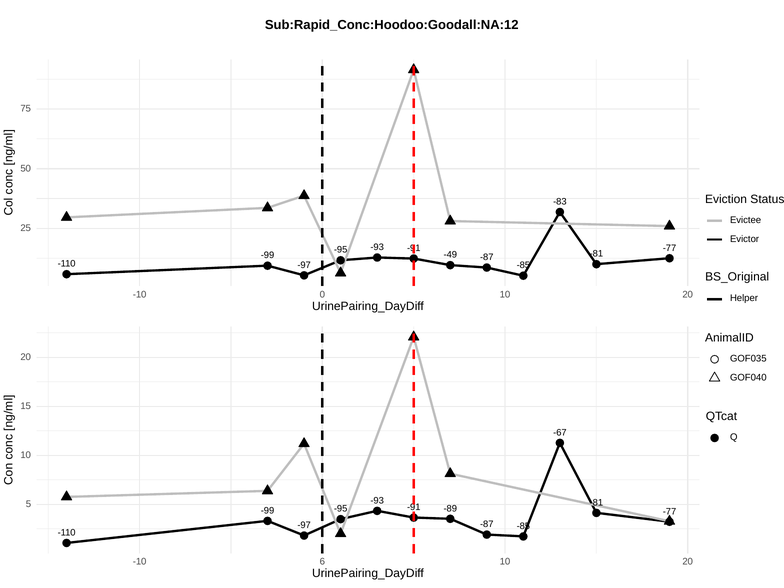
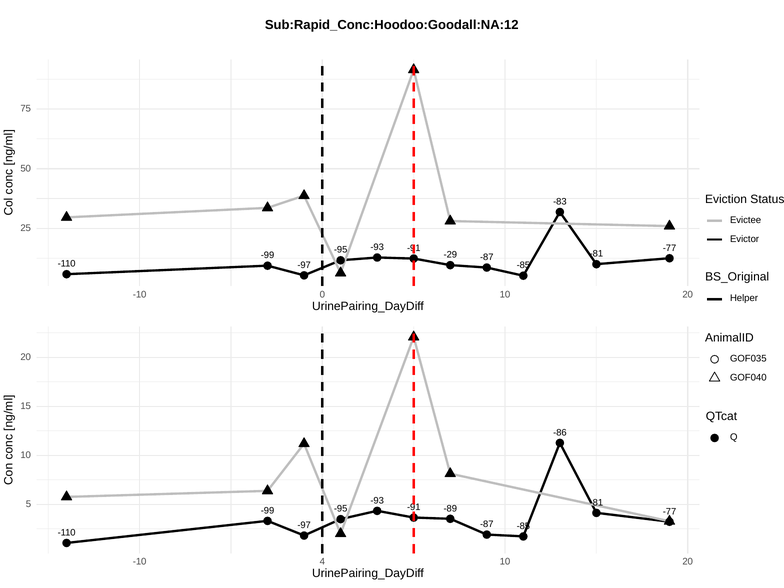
-49: -49 -> -29 (450, 255)
-67: -67 -> -86 (560, 432)
6: 6 -> 4 (322, 562)
